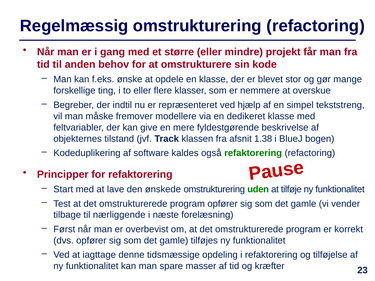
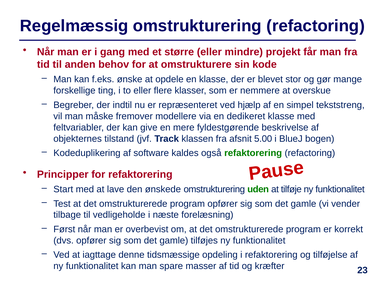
1.38: 1.38 -> 5.00 (263, 139)
nærliggende: nærliggende -> vedligeholde (119, 215)
